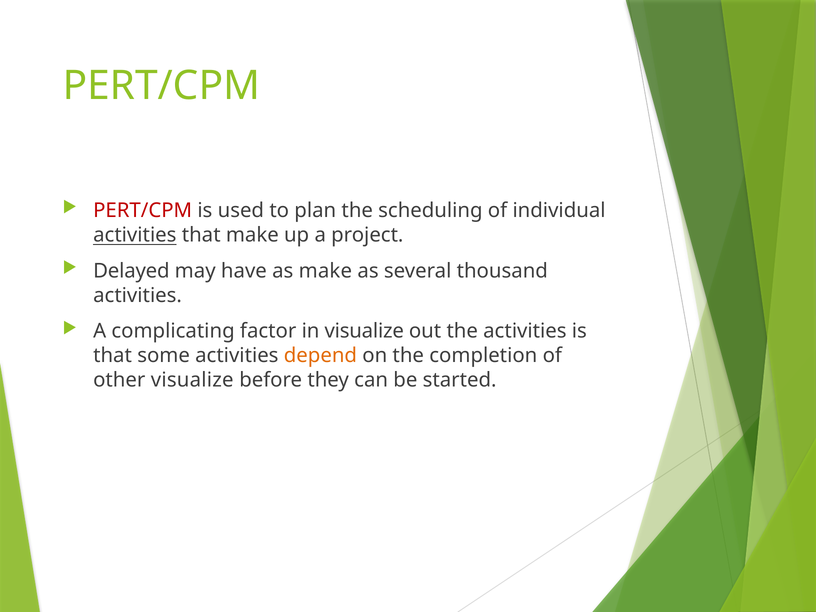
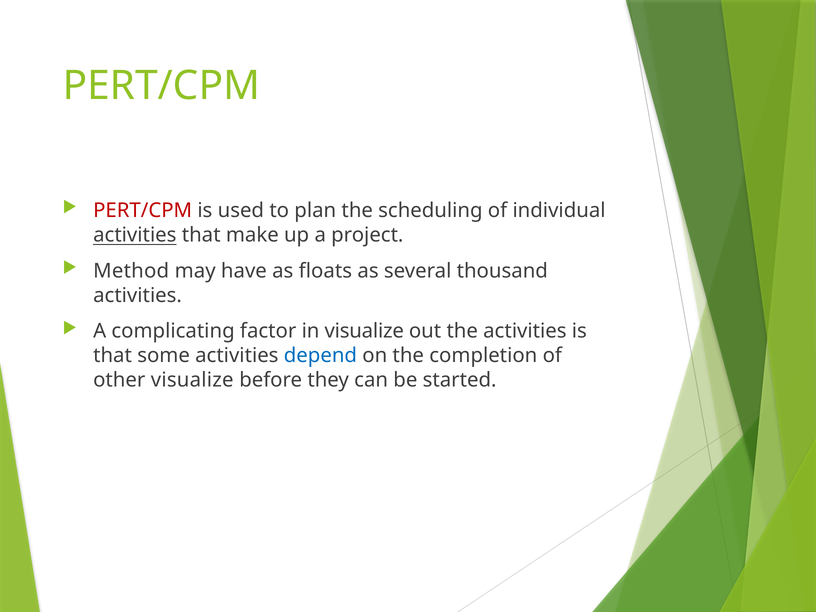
Delayed: Delayed -> Method (131, 271)
as make: make -> floats (325, 271)
depend colour: orange -> blue (320, 356)
